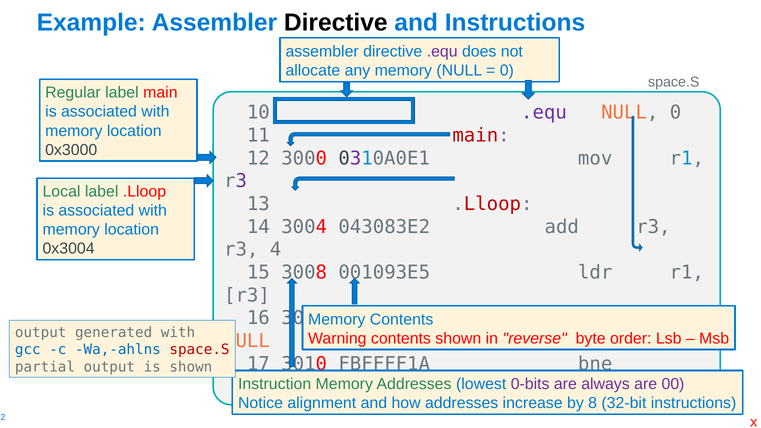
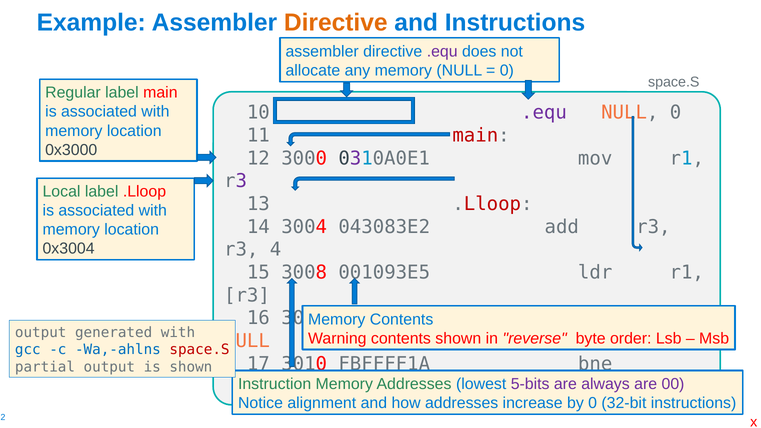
Directive colour: black -> orange (336, 23)
0-bits: 0-bits -> 5-bits (530, 384)
by 8: 8 -> 0 (593, 403)
